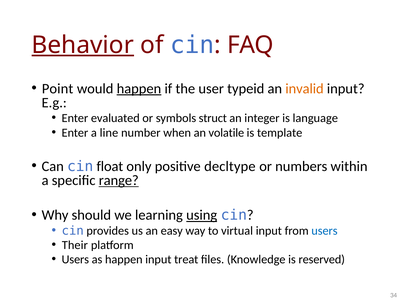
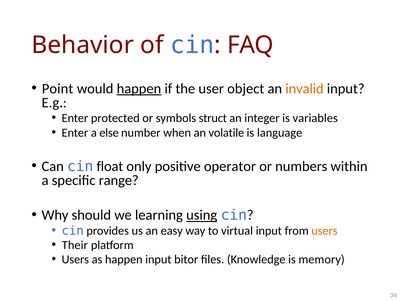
Behavior underline: present -> none (83, 45)
typeid: typeid -> object (246, 89)
evaluated: evaluated -> protected (115, 118)
language: language -> variables (315, 118)
line: line -> else (109, 133)
template: template -> language (280, 133)
decltype: decltype -> operator (230, 166)
range underline: present -> none (119, 180)
users colour: blue -> orange (324, 231)
treat: treat -> bitor (186, 259)
reserved: reserved -> memory (322, 259)
